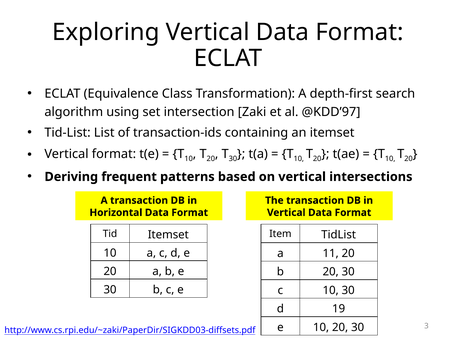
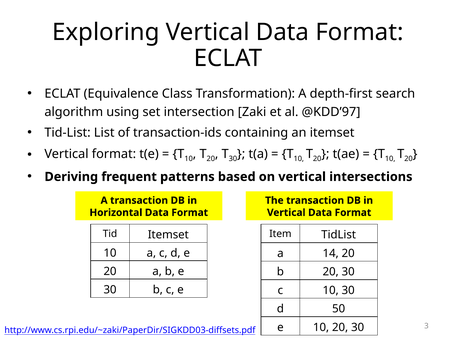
11: 11 -> 14 (331, 253)
19: 19 -> 50 (339, 309)
